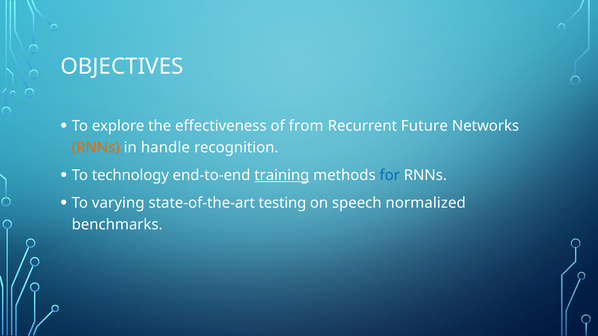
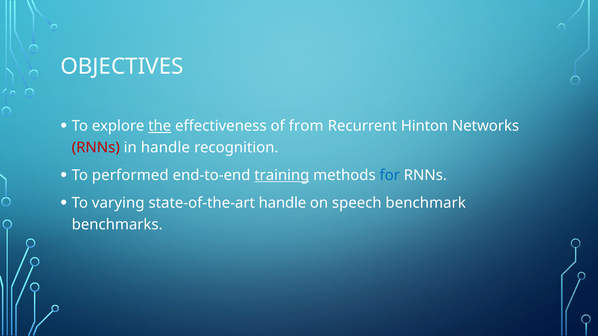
the underline: none -> present (160, 126)
Future: Future -> Hinton (425, 126)
RNNs colour: orange -> red (96, 148)
technology: technology -> performed (130, 175)
state-of-the-art testing: testing -> handle (282, 203)
normalized: normalized -> benchmark (426, 203)
